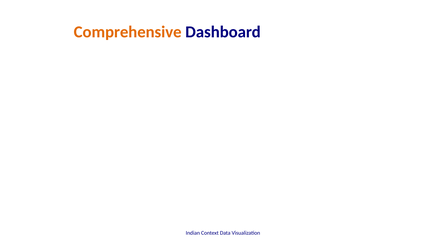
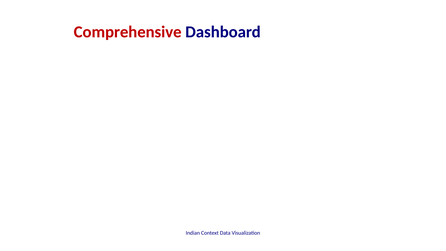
Comprehensive colour: orange -> red (128, 32)
